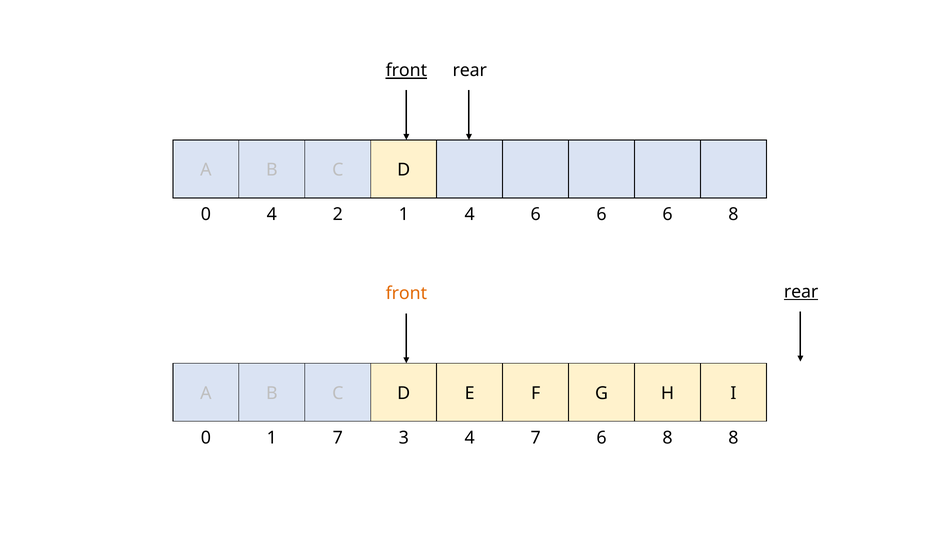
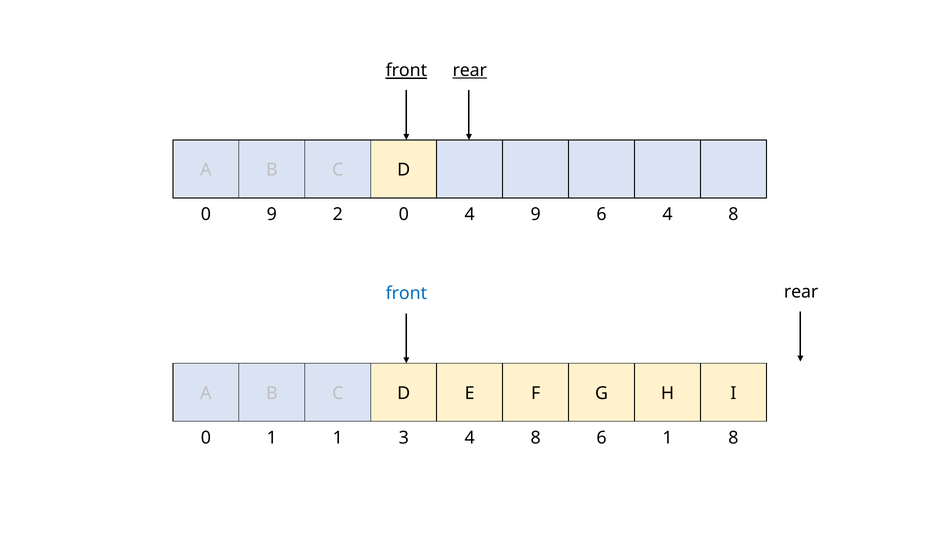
rear underline: none -> present (470, 70)
0 4: 4 -> 9 (272, 215)
2 1: 1 -> 0 (404, 215)
4 6: 6 -> 9 (536, 215)
6: 6 -> 4 (668, 215)
rear underline: present -> none (801, 292)
front colour: orange -> blue (406, 294)
1 7: 7 -> 1 (338, 438)
3 4 7: 7 -> 8 (536, 438)
8: 8 -> 1 (668, 438)
